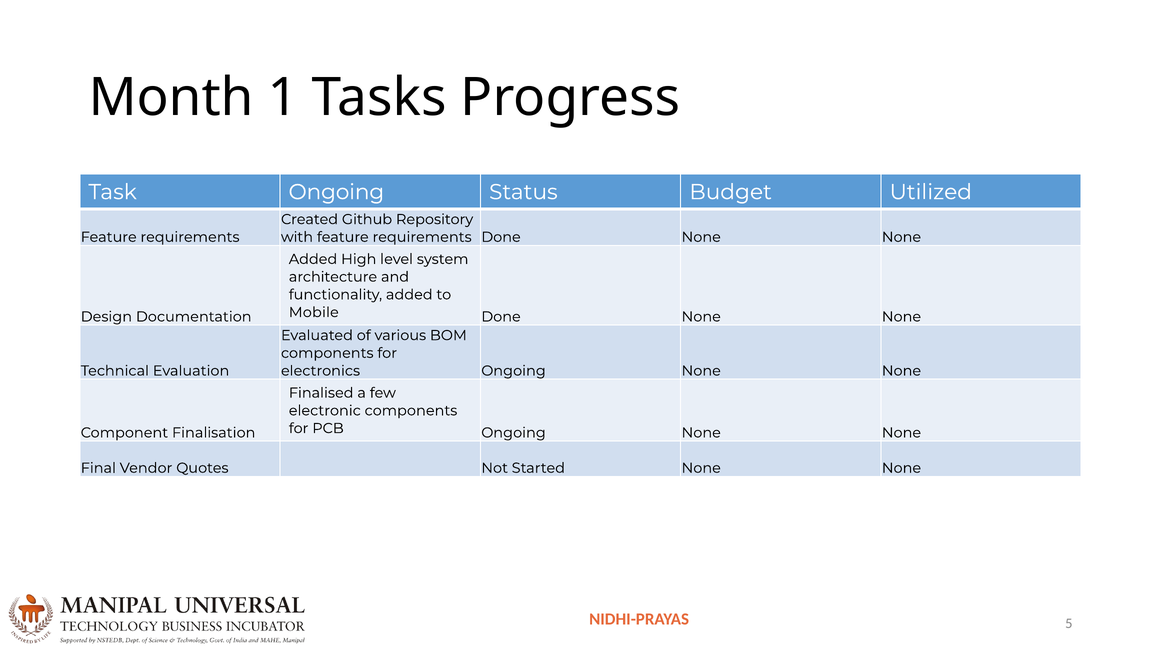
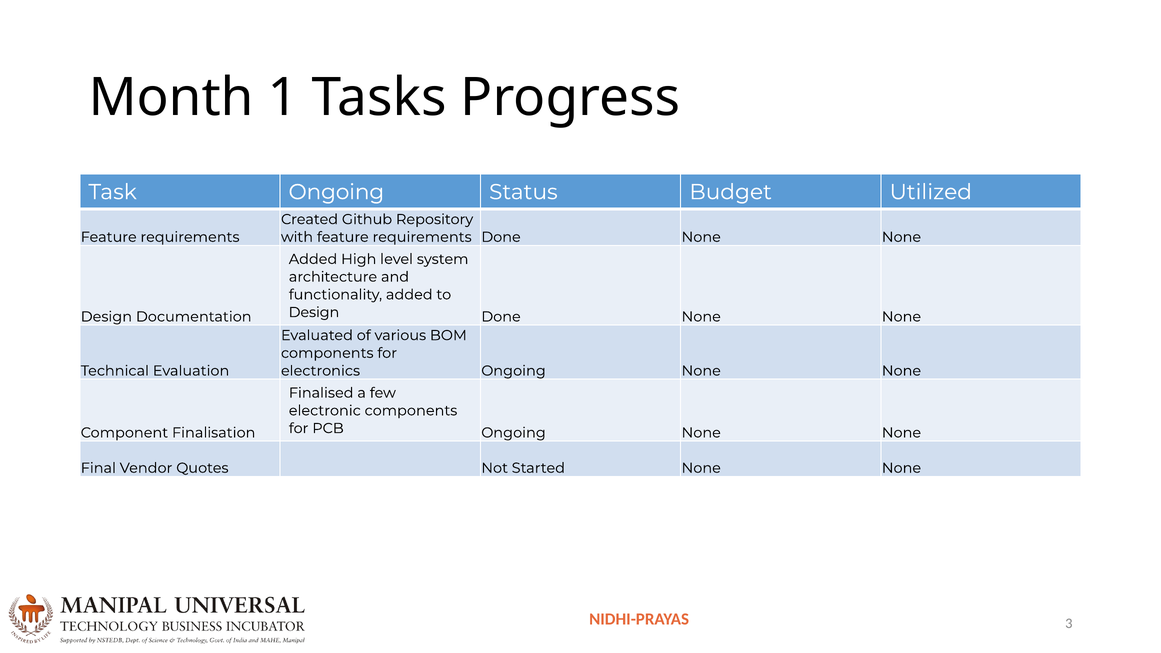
Mobile: Mobile -> Design (314, 312)
5: 5 -> 3 (1069, 624)
